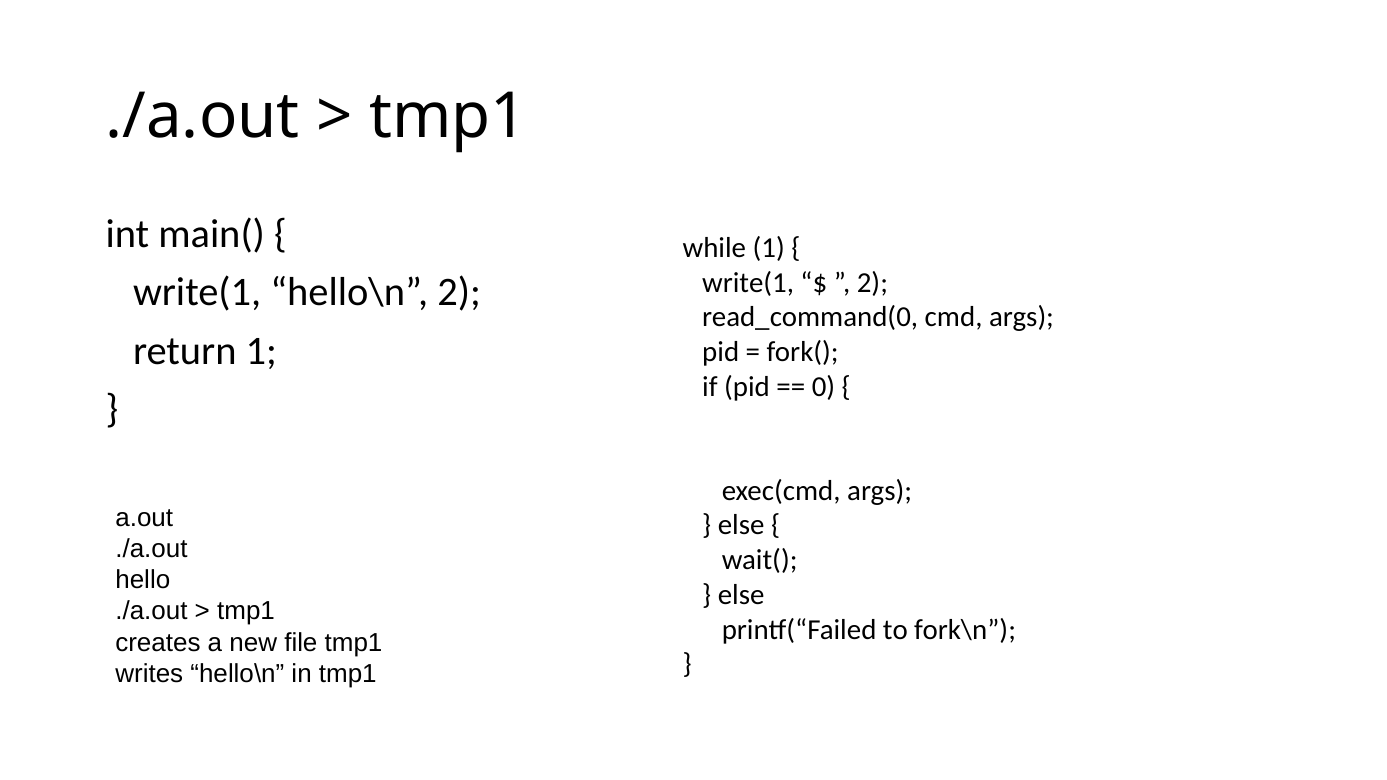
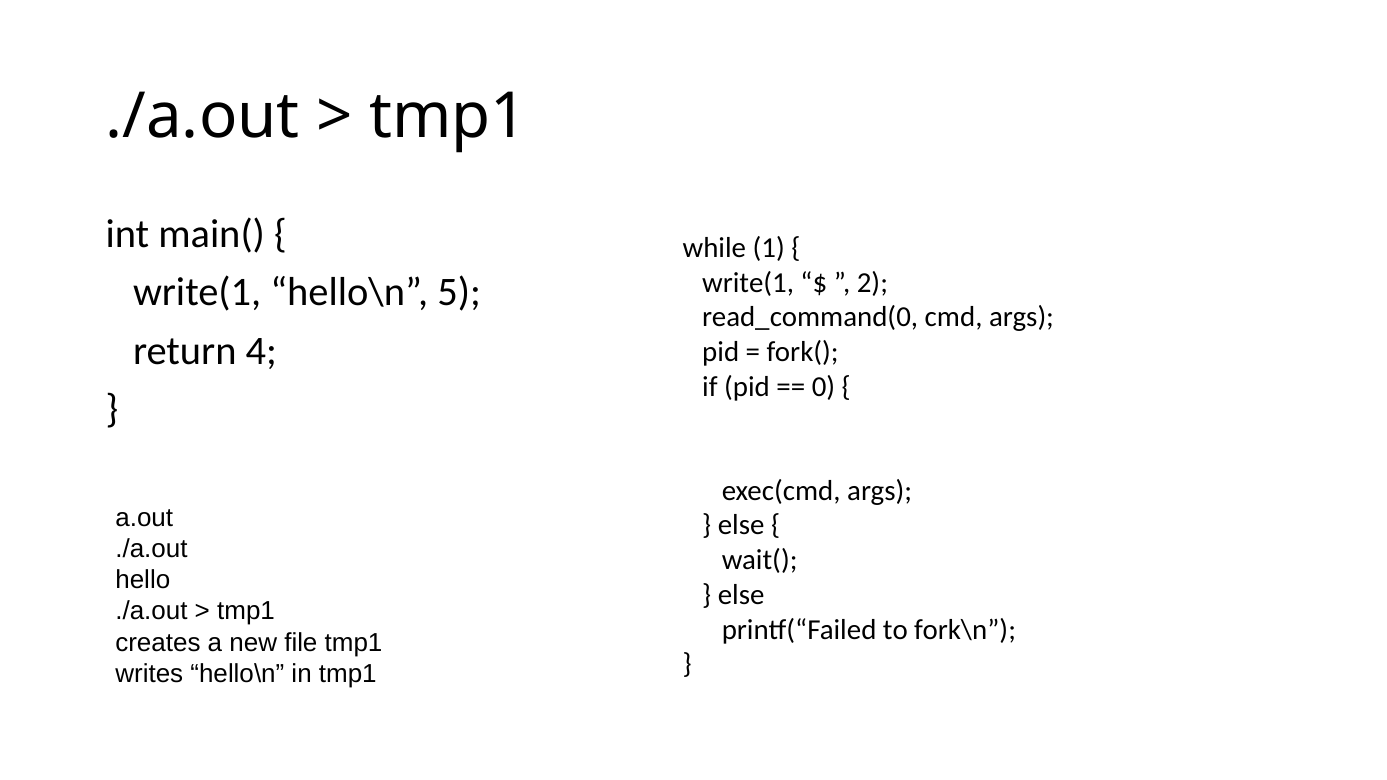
hello\n 2: 2 -> 5 (459, 293)
return 1: 1 -> 4 (261, 351)
